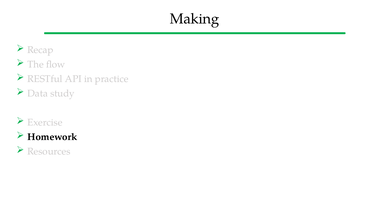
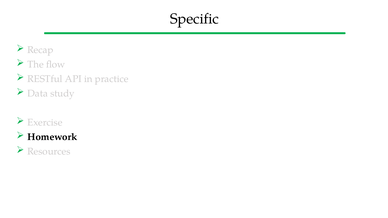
Making: Making -> Specific (195, 19)
